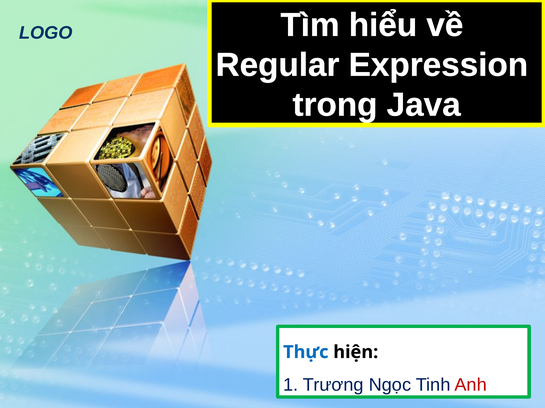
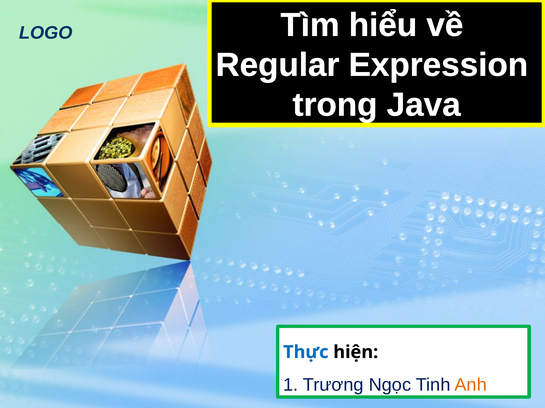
Anh colour: red -> orange (471, 385)
